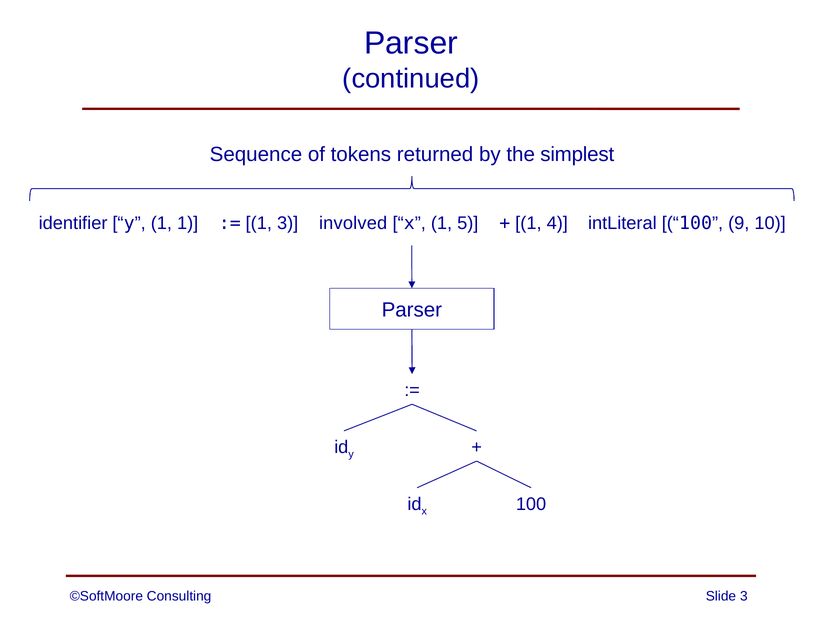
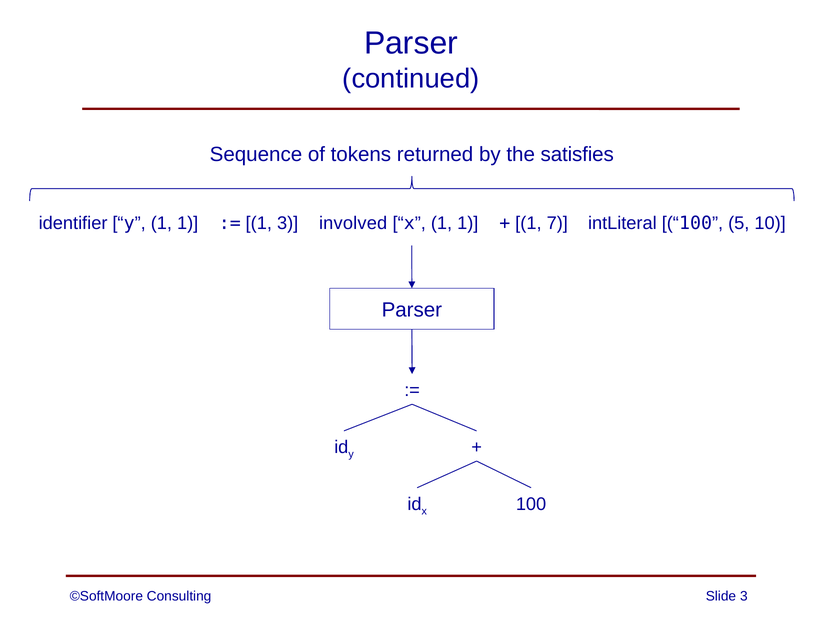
simplest: simplest -> satisfies (577, 154)
x 1 5: 5 -> 1 (468, 223)
4: 4 -> 7 (557, 223)
9: 9 -> 5 (739, 223)
